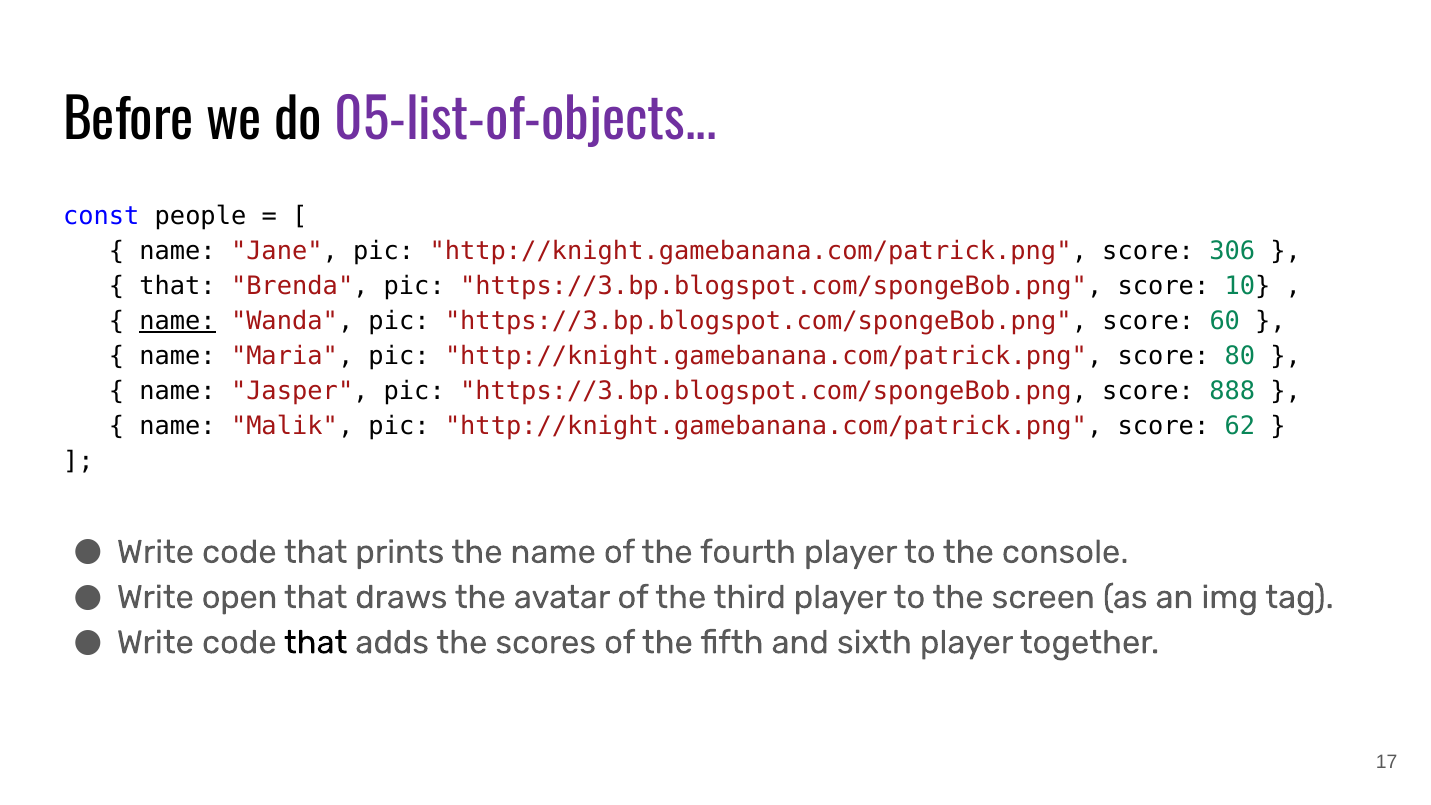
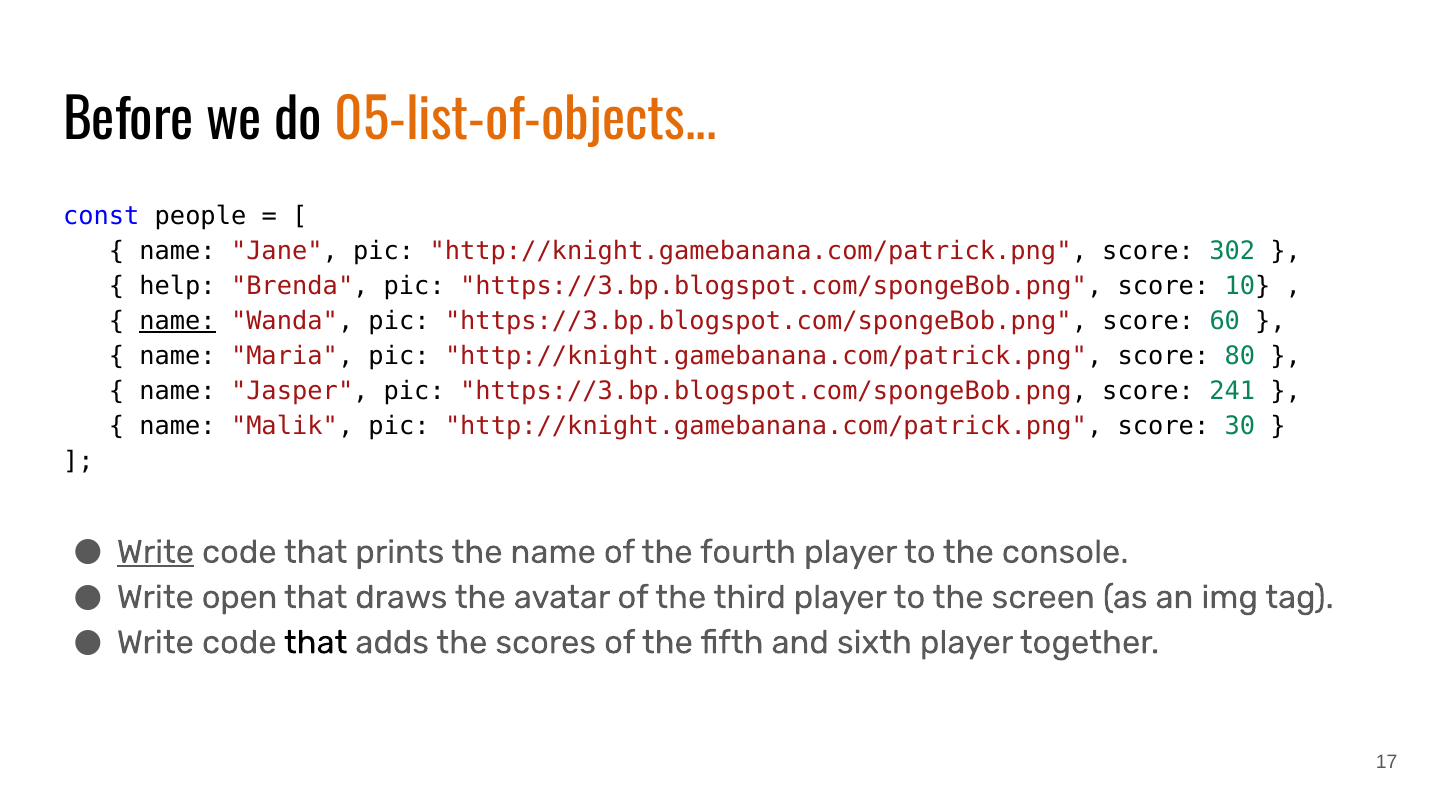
05-list-of-objects colour: purple -> orange (526, 121)
306: 306 -> 302 (1232, 251)
that: that -> help (177, 286)
888: 888 -> 241 (1232, 391)
62: 62 -> 30 (1240, 426)
Write underline: none -> present (155, 552)
